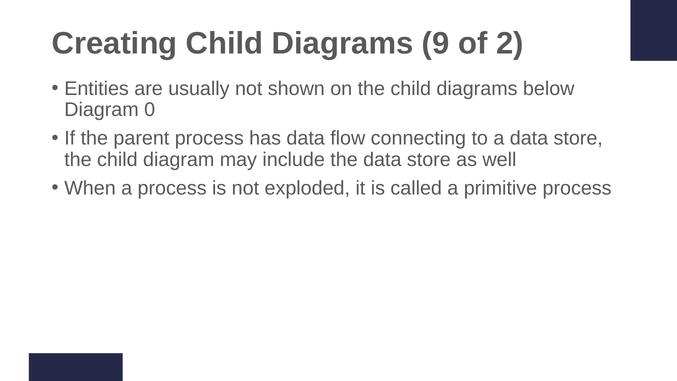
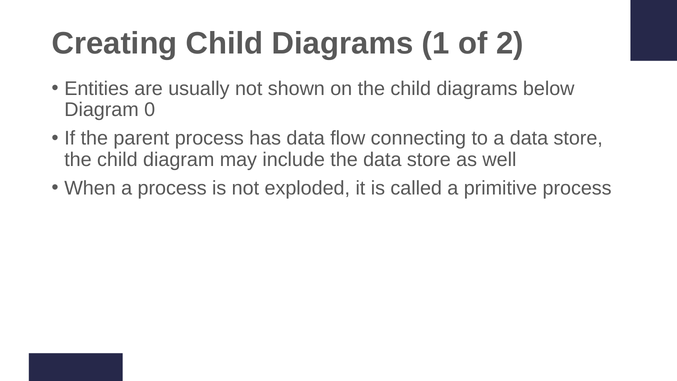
9: 9 -> 1 (436, 43)
